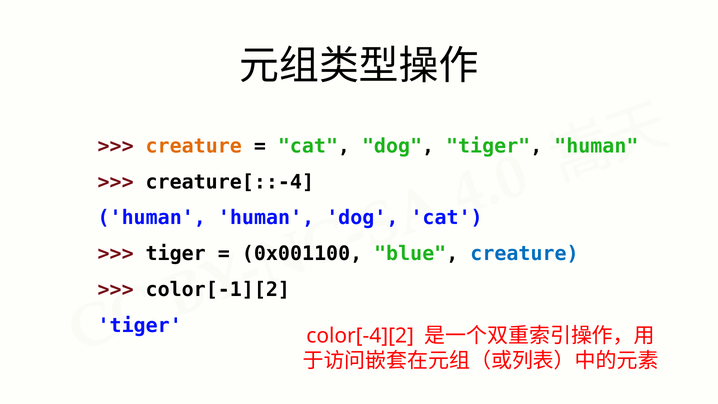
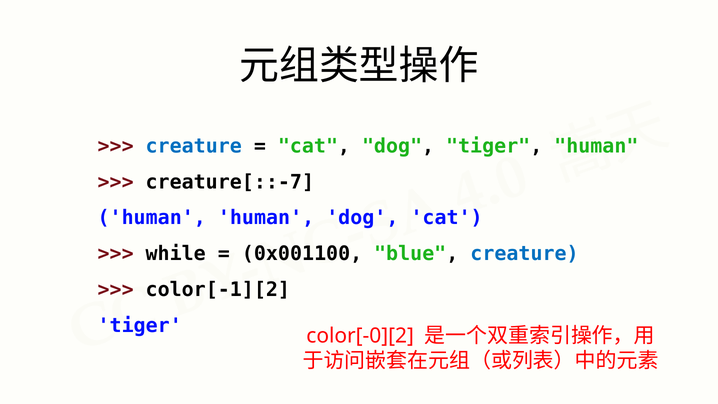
creature colour: orange -> blue (194, 146)
creature[::-4: creature[::-4 -> creature[::-7 (230, 182)
tiger: tiger -> while (176, 254)
color[-4][2: color[-4][2 -> color[-0][2 (360, 335)
